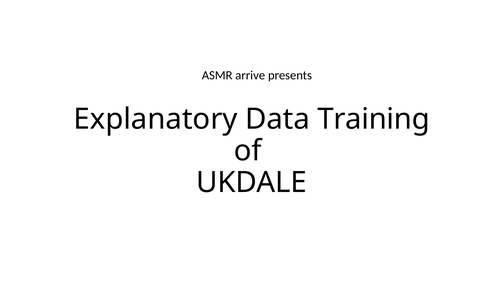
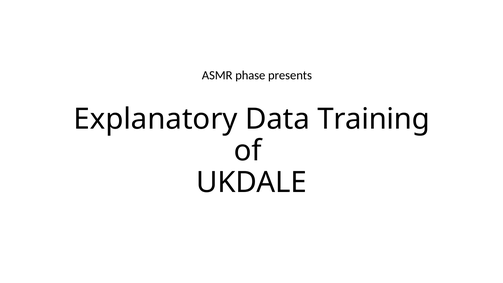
arrive: arrive -> phase (250, 75)
